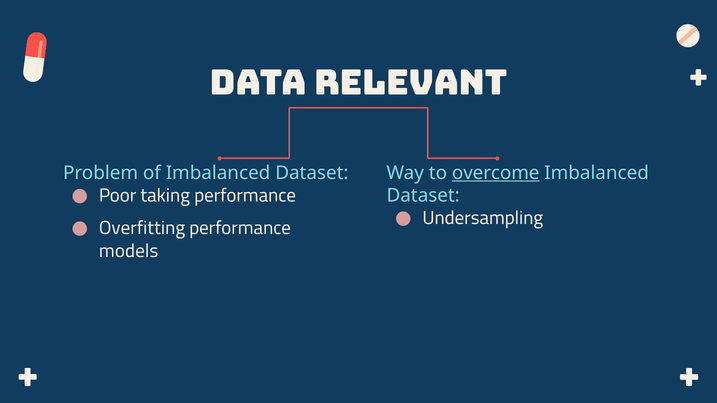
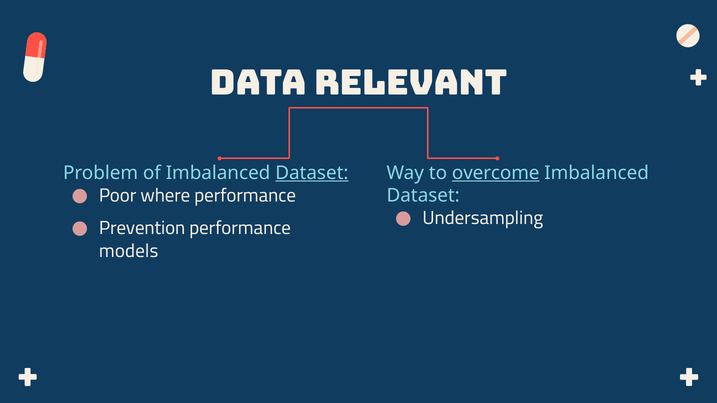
Dataset underline: none -> present (312, 173)
taking: taking -> where (165, 196)
Overfitting: Overfitting -> Prevention (142, 228)
